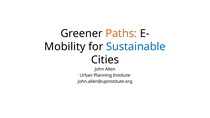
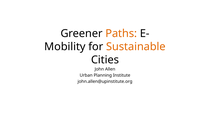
Sustainable colour: blue -> orange (136, 47)
